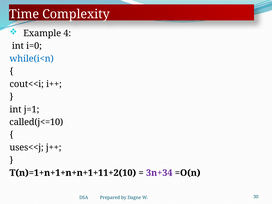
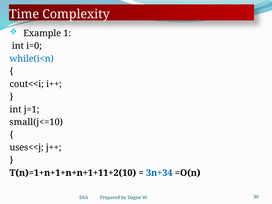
4: 4 -> 1 (67, 33)
called(j<=10: called(j<=10 -> small(j<=10 (36, 122)
3n+34 colour: purple -> blue (159, 173)
